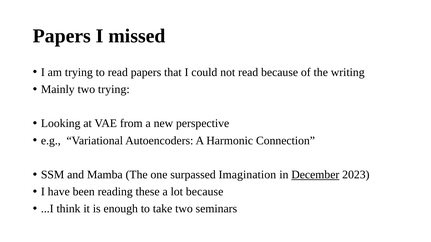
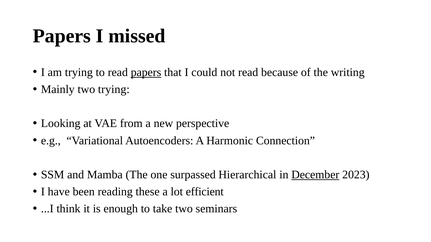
papers underline: none -> present (146, 72)
Imagination: Imagination -> Hierarchical (247, 175)
lot because: because -> efficient (205, 192)
